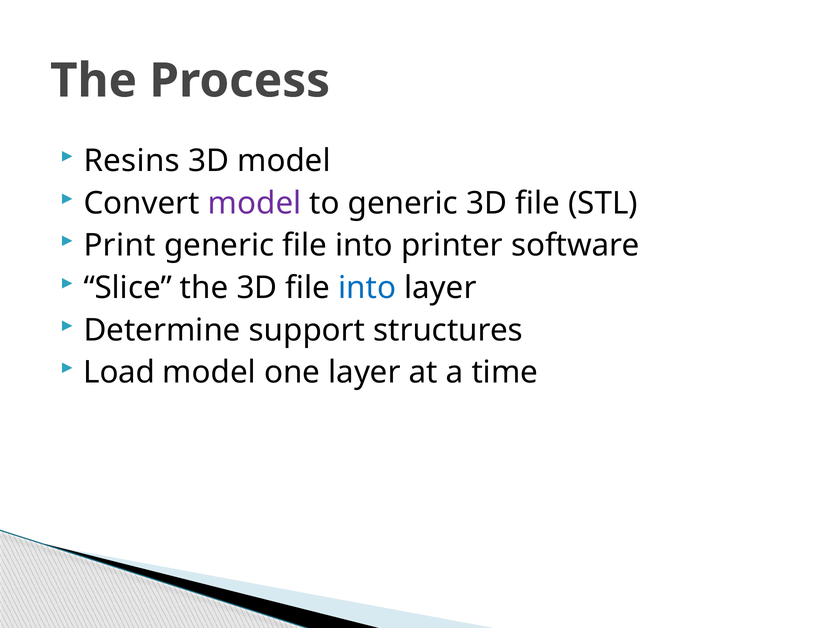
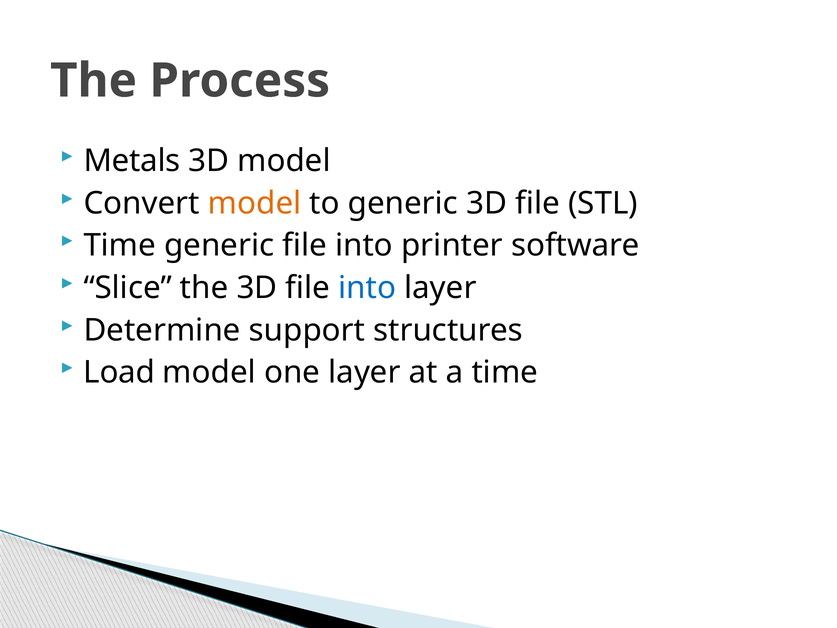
Resins: Resins -> Metals (132, 161)
model colour: purple -> orange (255, 203)
Print: Print -> Time (120, 245)
